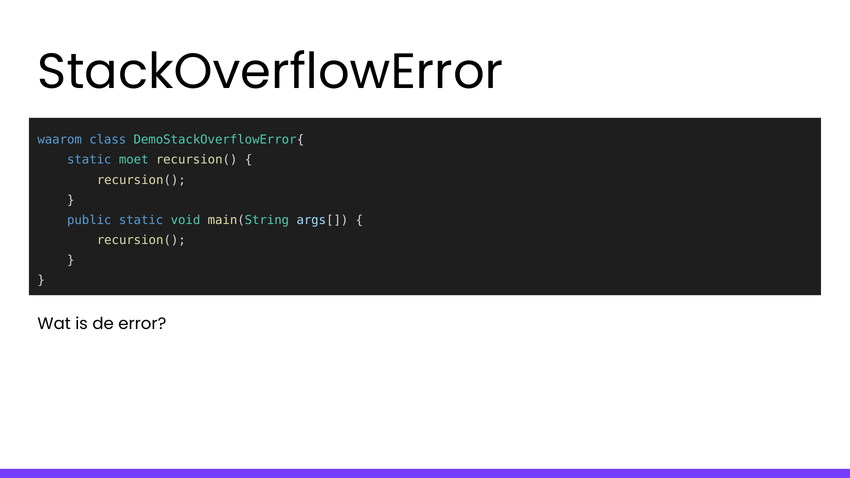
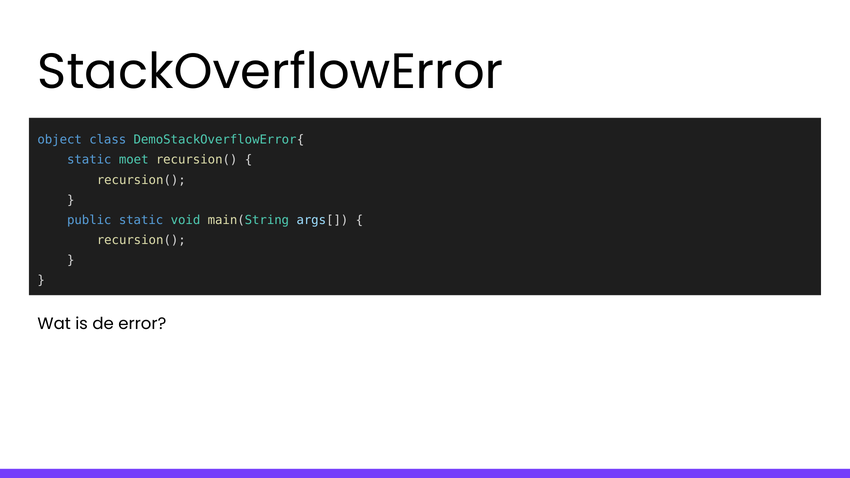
waarom: waarom -> object (60, 140)
